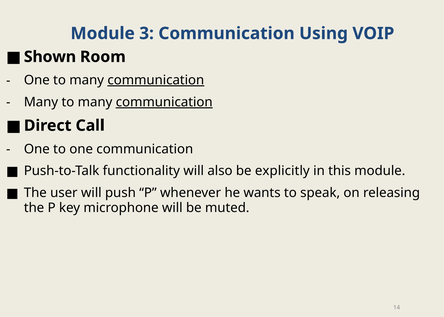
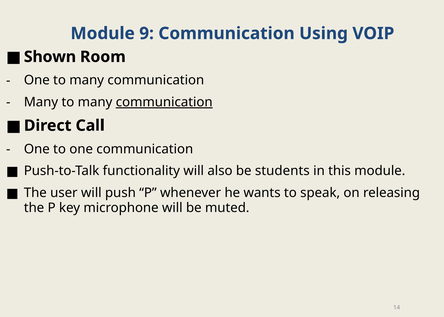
3: 3 -> 9 (147, 33)
communication underline: present -> none (156, 80)
explicitly: explicitly -> students (282, 171)
